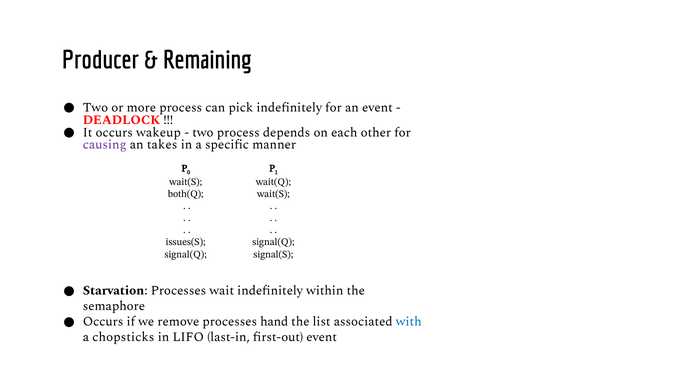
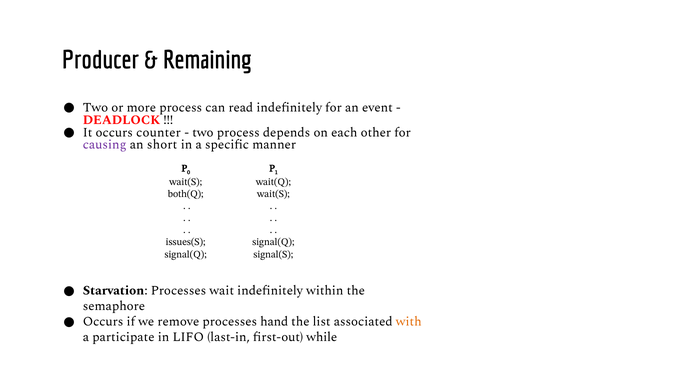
pick: pick -> read (241, 107)
wakeup: wakeup -> counter (159, 132)
takes: takes -> short (162, 145)
with colour: blue -> orange (409, 322)
chopsticks: chopsticks -> participate (123, 337)
first-out event: event -> while (322, 337)
